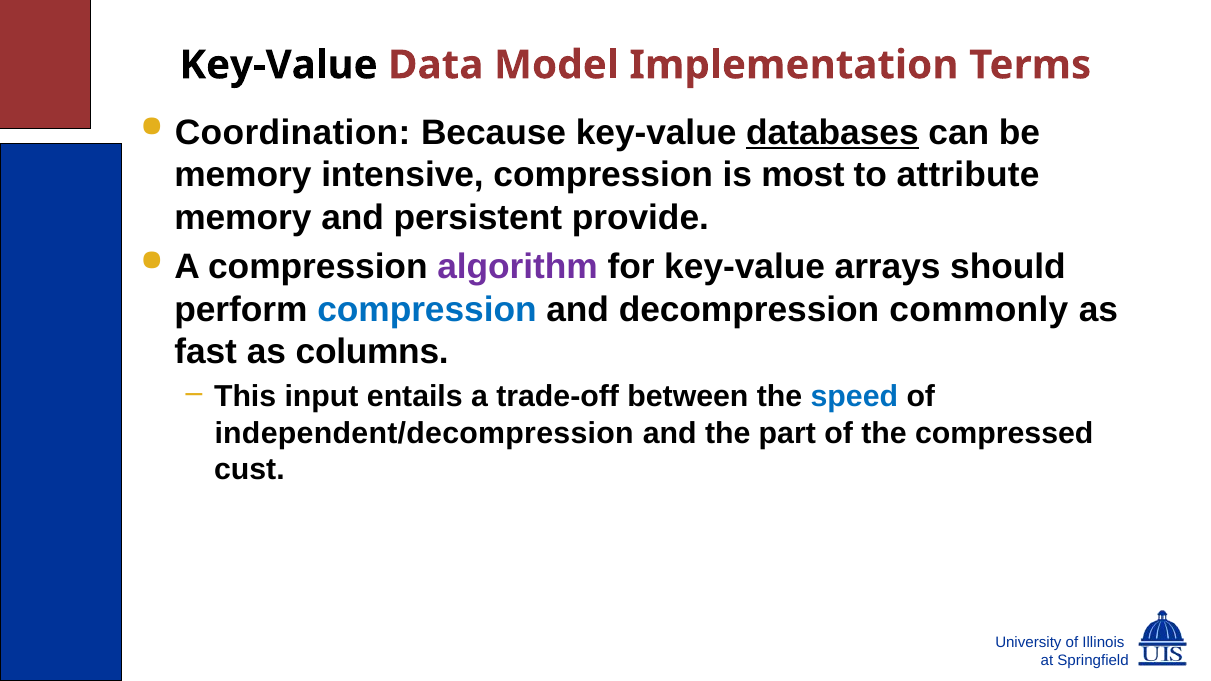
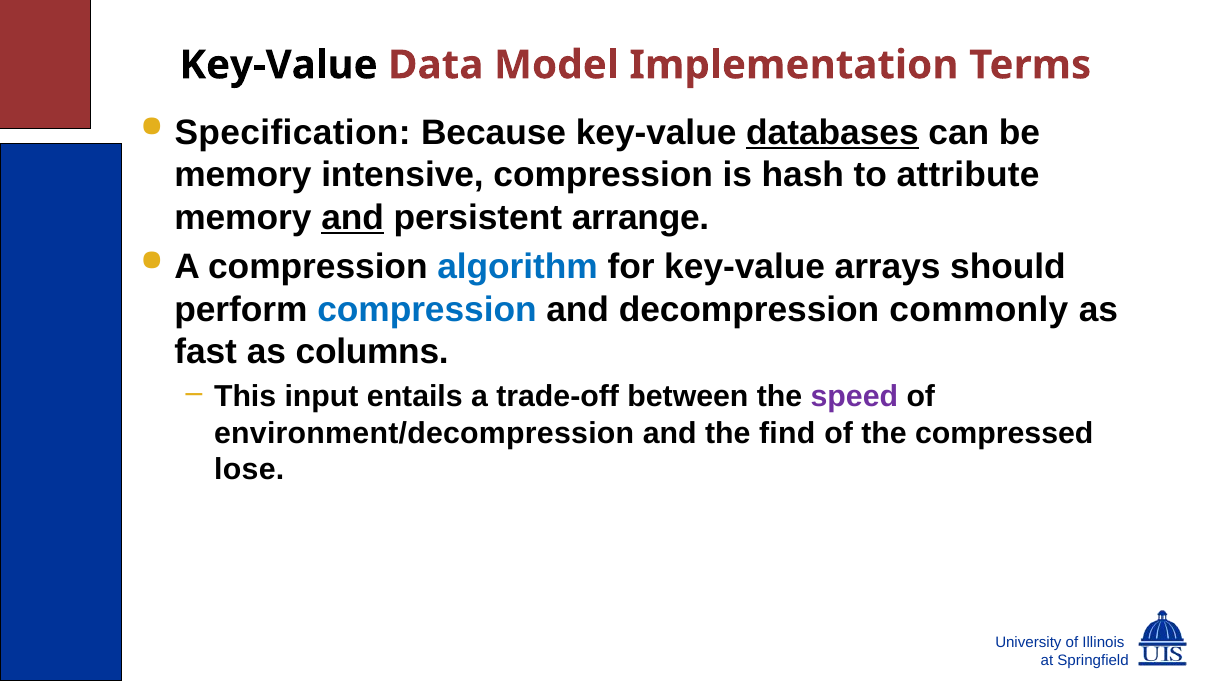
Coordination: Coordination -> Specification (293, 133)
most: most -> hash (803, 175)
and underline: none -> present (353, 218)
provide: provide -> arrange (641, 218)
algorithm colour: purple -> blue (518, 267)
speed colour: blue -> purple (854, 397)
independent/decompression: independent/decompression -> environment/decompression (424, 433)
part: part -> find (787, 433)
cust: cust -> lose (249, 470)
